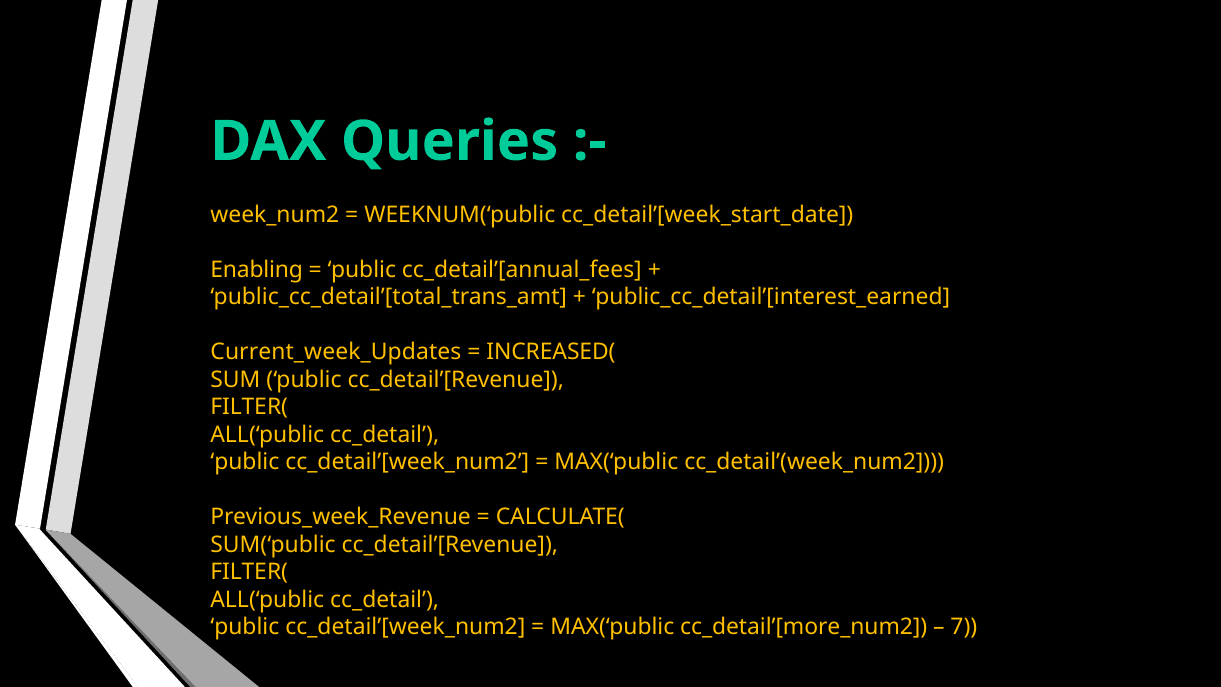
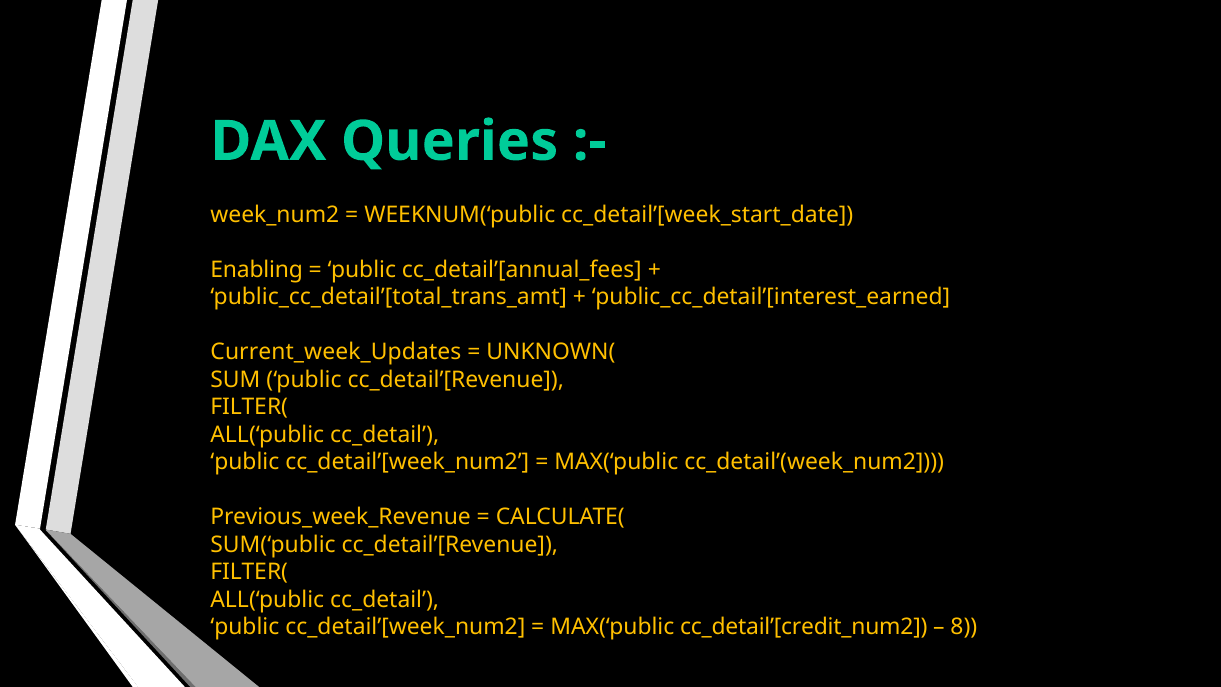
INCREASED(: INCREASED( -> UNKNOWN( (551, 352)
cc_detail’[more_num2: cc_detail’[more_num2 -> cc_detail’[credit_num2 (804, 627)
7: 7 -> 8 (964, 627)
